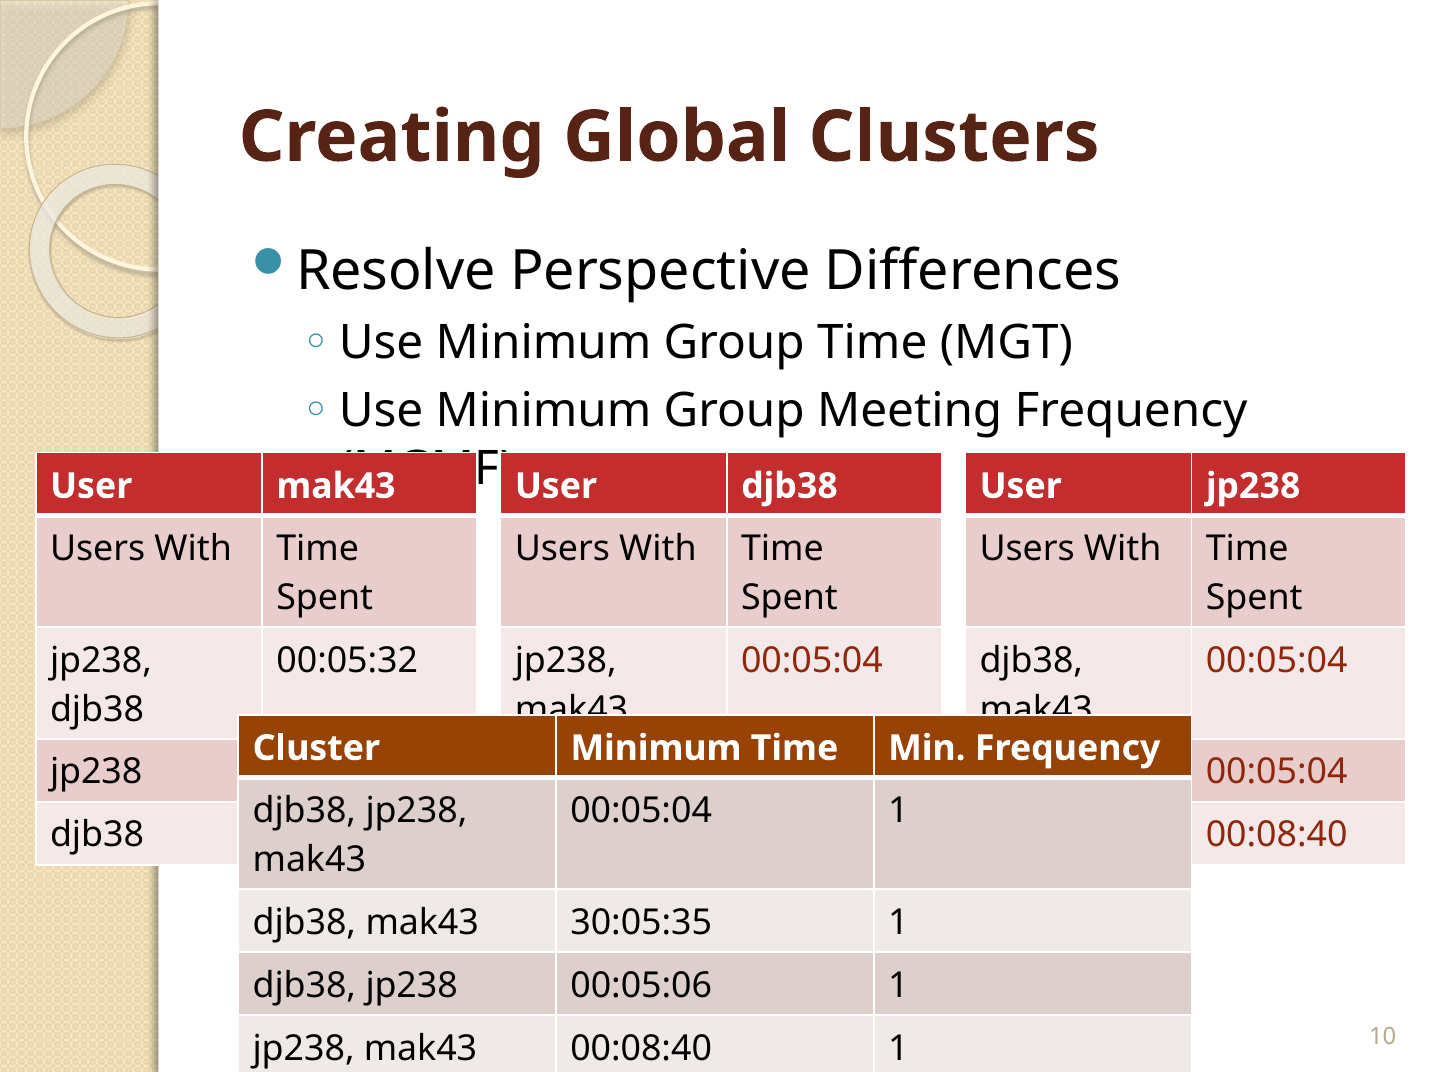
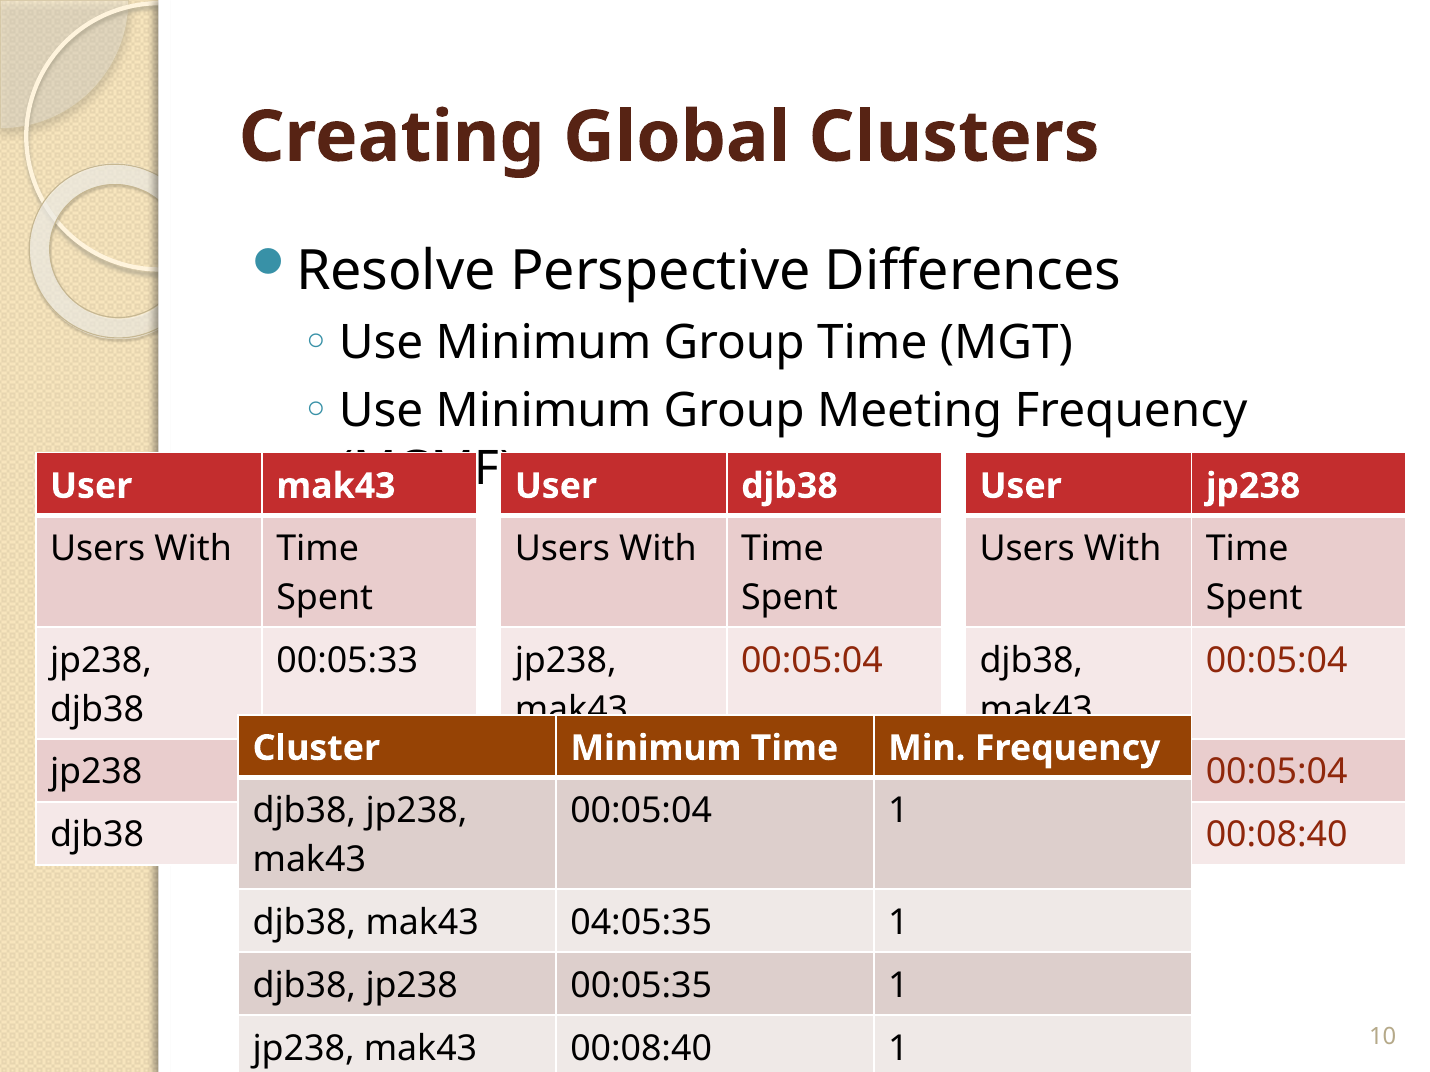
00:05:32: 00:05:32 -> 00:05:33 (347, 661)
30:05:35: 30:05:35 -> 04:05:35 (641, 923)
jp238 00:05:06: 00:05:06 -> 00:05:35 (641, 986)
